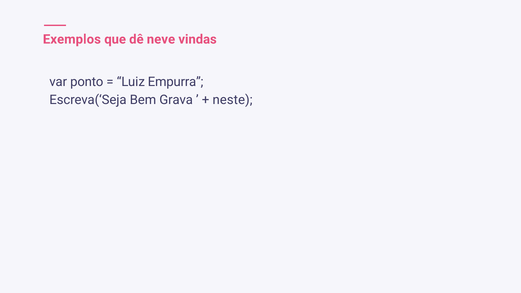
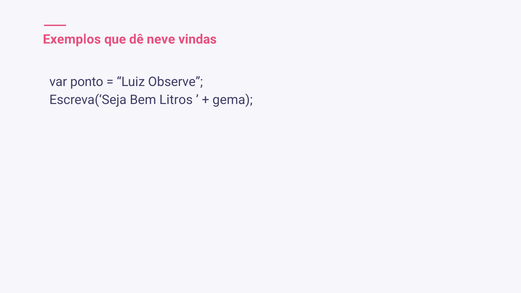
Empurra: Empurra -> Observe (176, 82)
Grava: Grava -> Litros (176, 100)
neste: neste -> gema (233, 100)
